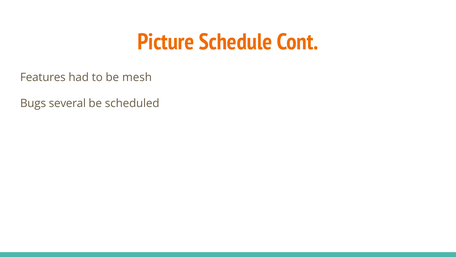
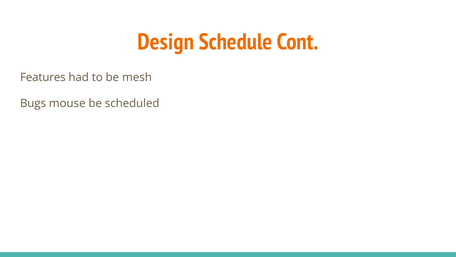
Picture: Picture -> Design (166, 42)
several: several -> mouse (67, 103)
